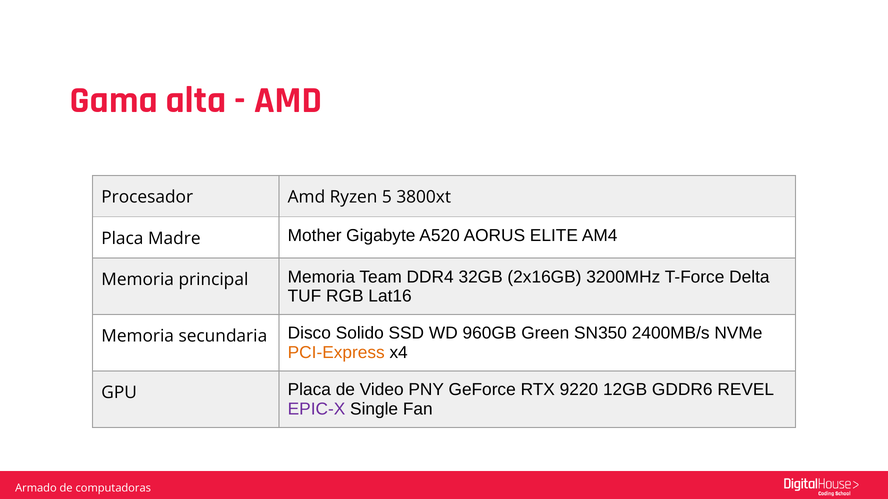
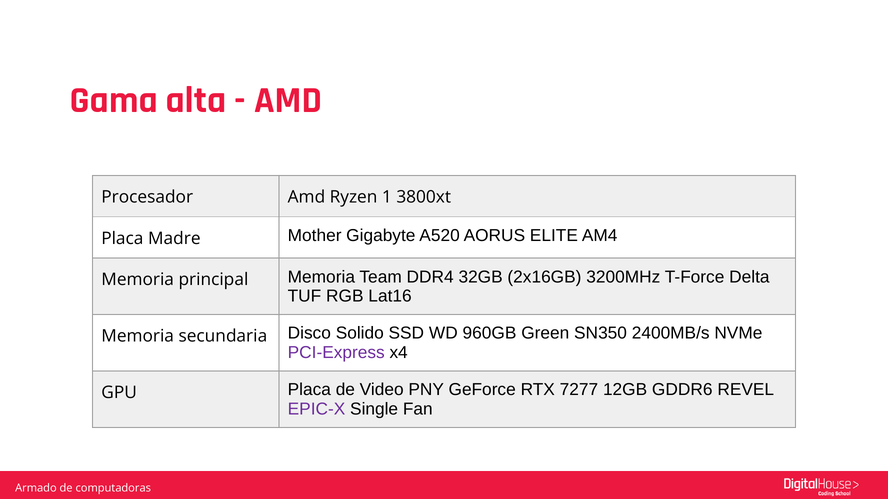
5: 5 -> 1 (387, 197)
PCI-Express colour: orange -> purple (336, 353)
9220: 9220 -> 7277 (579, 390)
